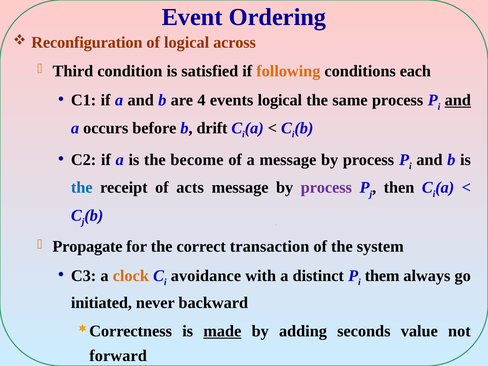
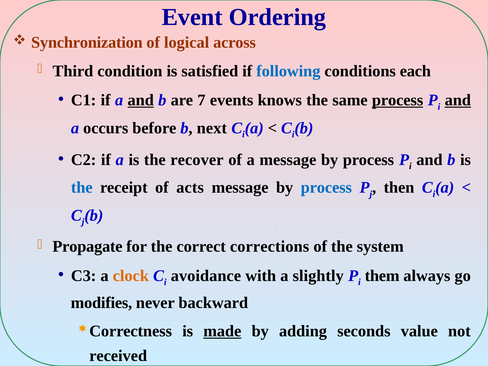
Reconfiguration: Reconfiguration -> Synchronization (87, 43)
following colour: orange -> blue (288, 71)
and underline: none -> present (141, 100)
4: 4 -> 7 (201, 100)
events logical: logical -> knows (280, 100)
process underline: none -> present (398, 100)
drift: drift -> next (212, 128)
become: become -> recover (197, 160)
process colour: purple -> blue (326, 188)
transaction: transaction -> corrections (270, 247)
distinct: distinct -> slightly (318, 276)
initiated: initiated -> modifies (101, 303)
forward: forward -> received (118, 356)
